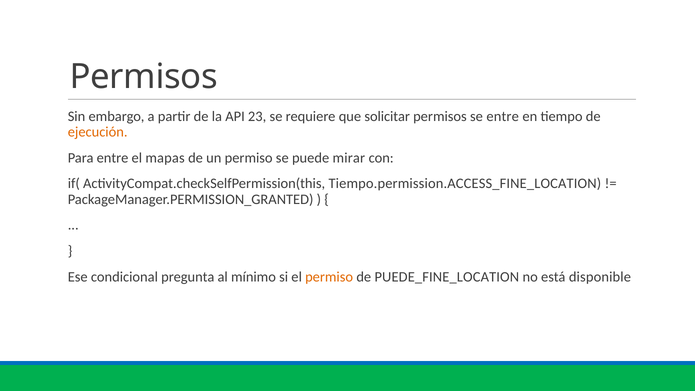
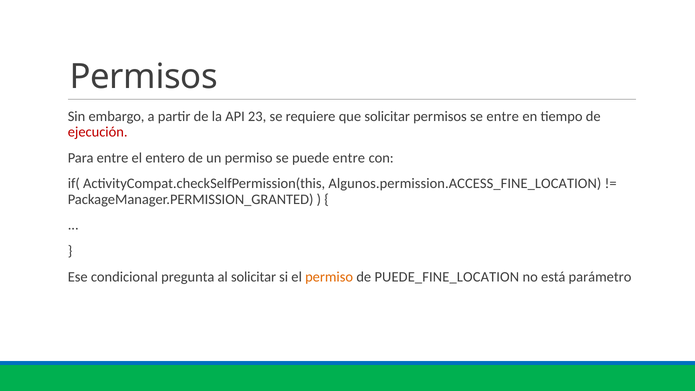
ejecución colour: orange -> red (98, 132)
mapas: mapas -> entero (165, 158)
puede mirar: mirar -> entre (349, 158)
Tiempo.permission.ACCESS_FINE_LOCATION: Tiempo.permission.ACCESS_FINE_LOCATION -> Algunos.permission.ACCESS_FINE_LOCATION (465, 184)
al mínimo: mínimo -> solicitar (254, 277)
disponible: disponible -> parámetro (600, 277)
